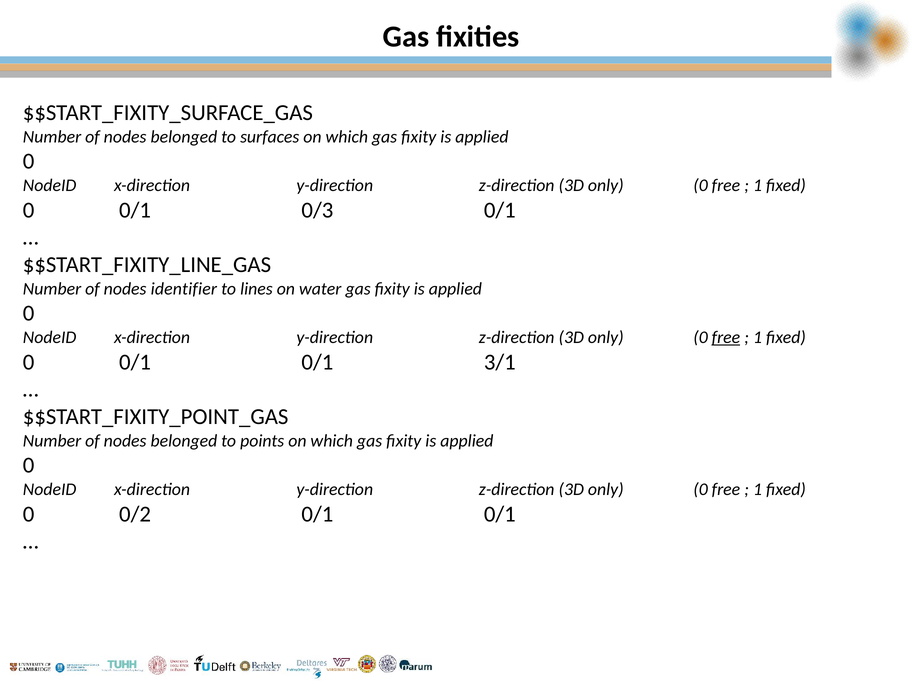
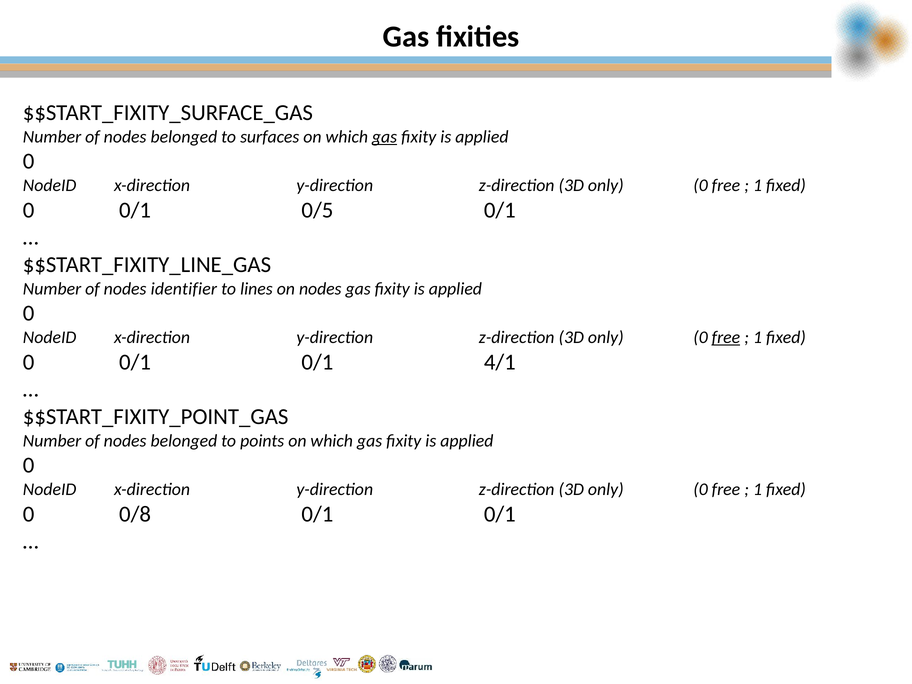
gas underline: none -> present (385, 137)
0/3: 0/3 -> 0/5 (317, 210)
on water: water -> nodes (320, 289)
3/1: 3/1 -> 4/1 (500, 362)
0/2: 0/2 -> 0/8 (135, 514)
